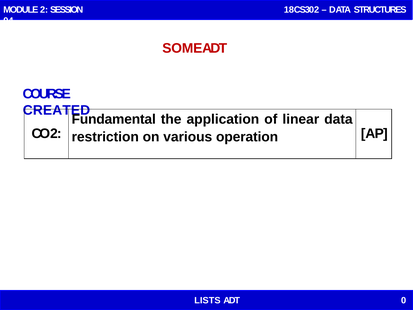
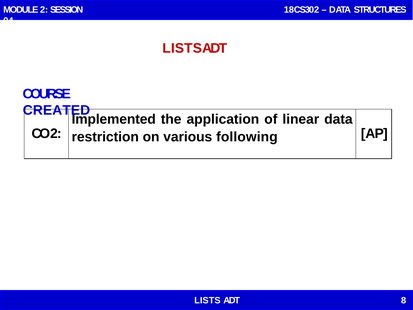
SOME: SOME -> LISTS (182, 48)
Fundamental: Fundamental -> Implemented (114, 119)
operation: operation -> following (247, 137)
0: 0 -> 8 (404, 300)
